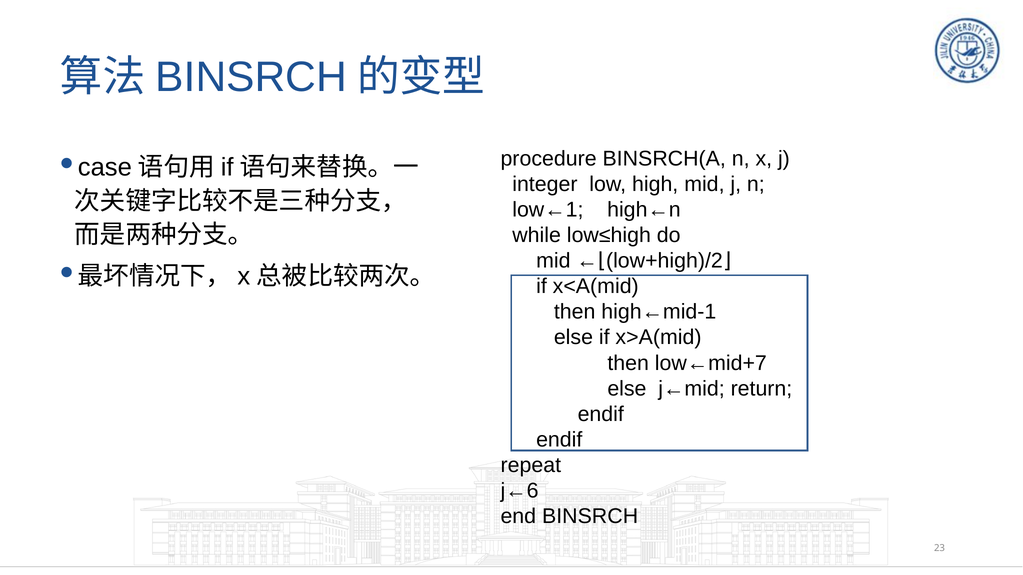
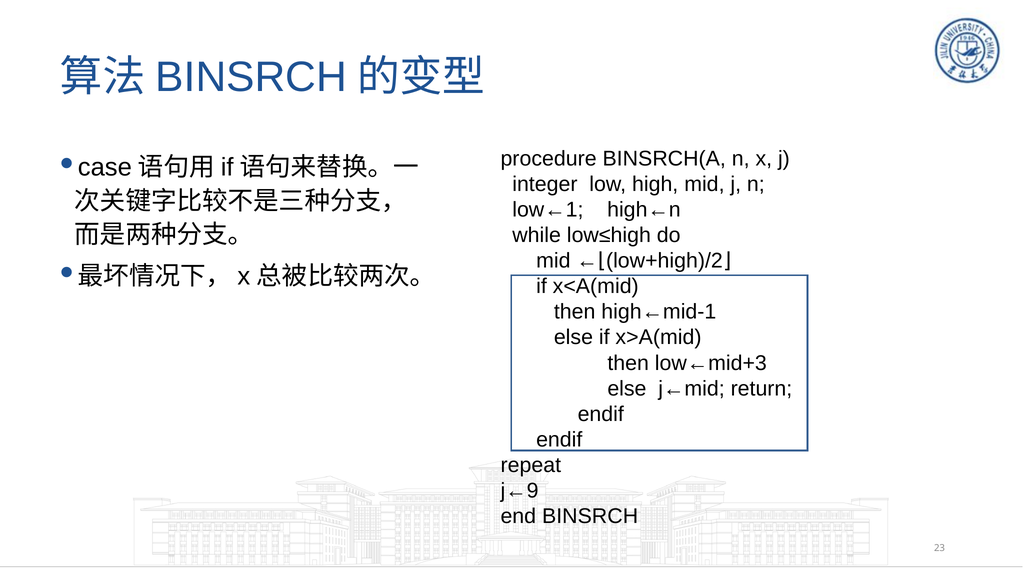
low←mid+7: low←mid+7 -> low←mid+3 (711, 363)
j←6: j←6 -> j←9 (520, 491)
